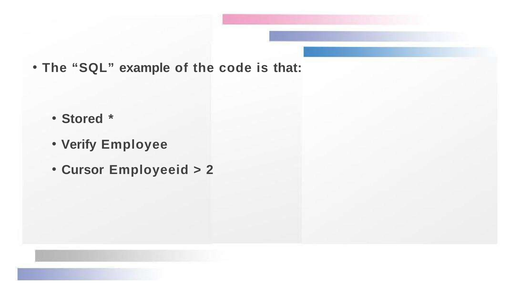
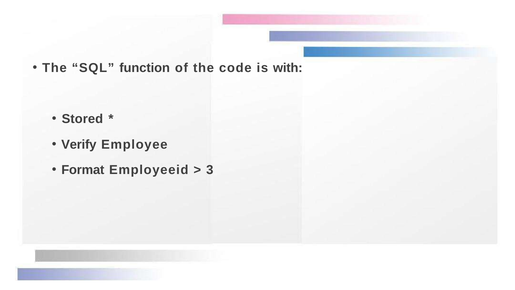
example: example -> function (145, 68)
that: that -> with (288, 68)
Cursor: Cursor -> Format (83, 170)
2: 2 -> 3 (210, 170)
